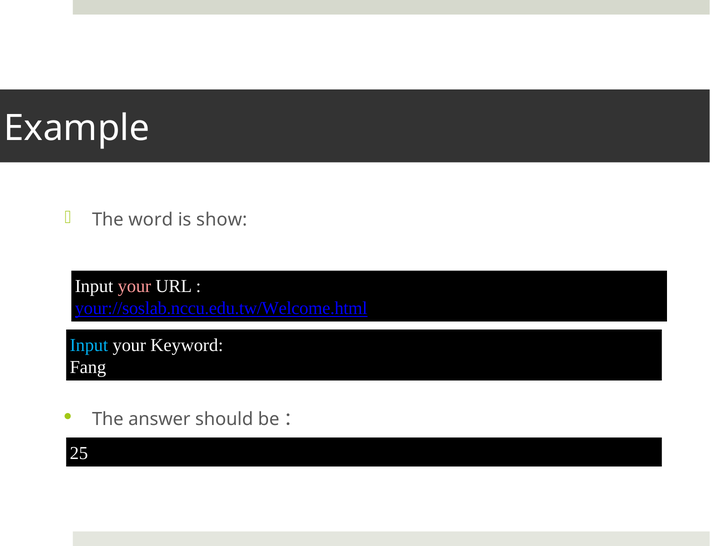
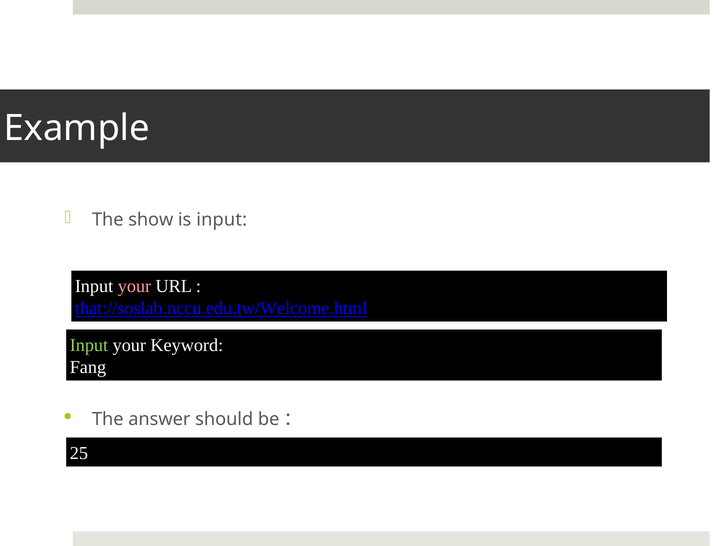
word: word -> show (151, 220)
is show: show -> input (222, 220)
your://soslab.nccu.edu.tw/Welcome.html: your://soslab.nccu.edu.tw/Welcome.html -> that://soslab.nccu.edu.tw/Welcome.html (221, 308)
Input colour: light blue -> light green (89, 345)
